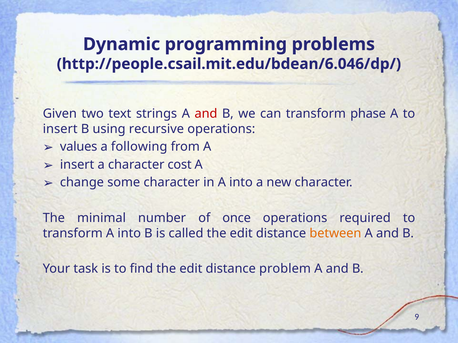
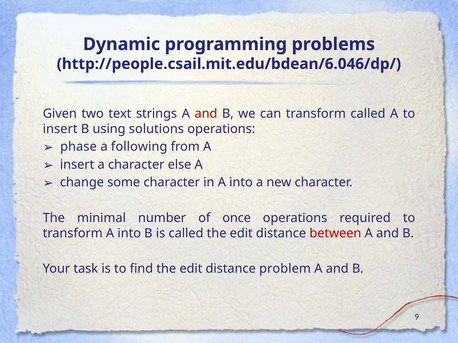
transform phase: phase -> called (368, 114)
recursive: recursive -> solutions (156, 129)
values: values -> phase (79, 147)
cost: cost -> else (180, 165)
between colour: orange -> red (335, 233)
